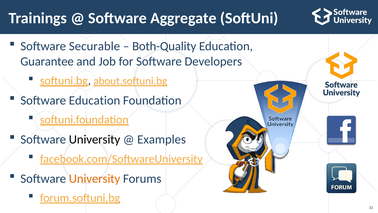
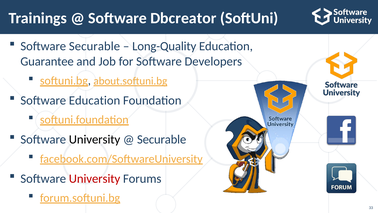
Aggregate: Aggregate -> Dbcreator (183, 18)
Both-Quality: Both-Quality -> Long-Quality (164, 46)
Examples: Examples -> Securable (162, 139)
University colour: orange -> red (95, 178)
